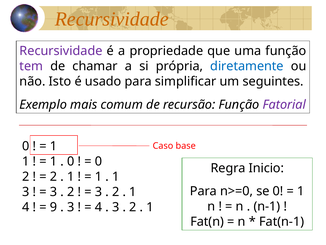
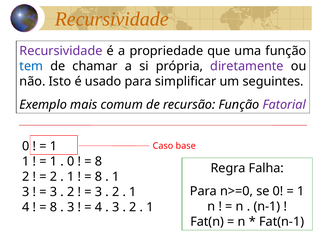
tem colour: purple -> blue (31, 66)
diretamente colour: blue -> purple (247, 66)
0: 0 -> 8 (98, 161)
Inicio: Inicio -> Falha (266, 168)
1: 1 -> 8 (98, 176)
9: 9 -> 8 (54, 207)
